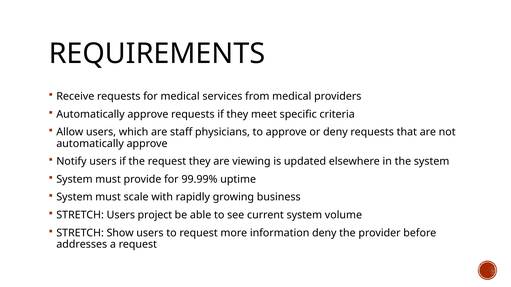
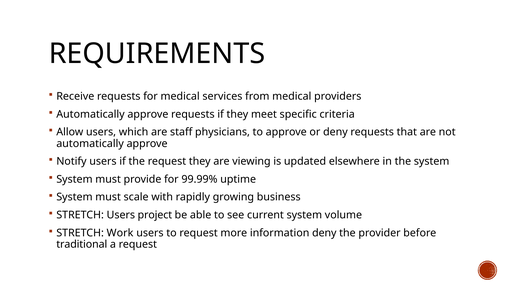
Show: Show -> Work (120, 233)
addresses: addresses -> traditional (82, 245)
